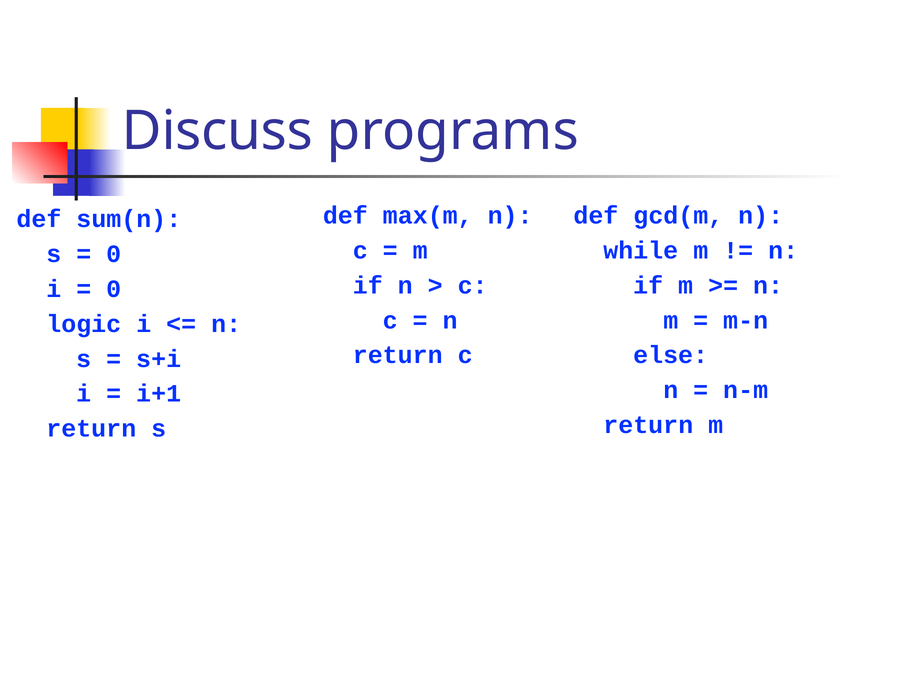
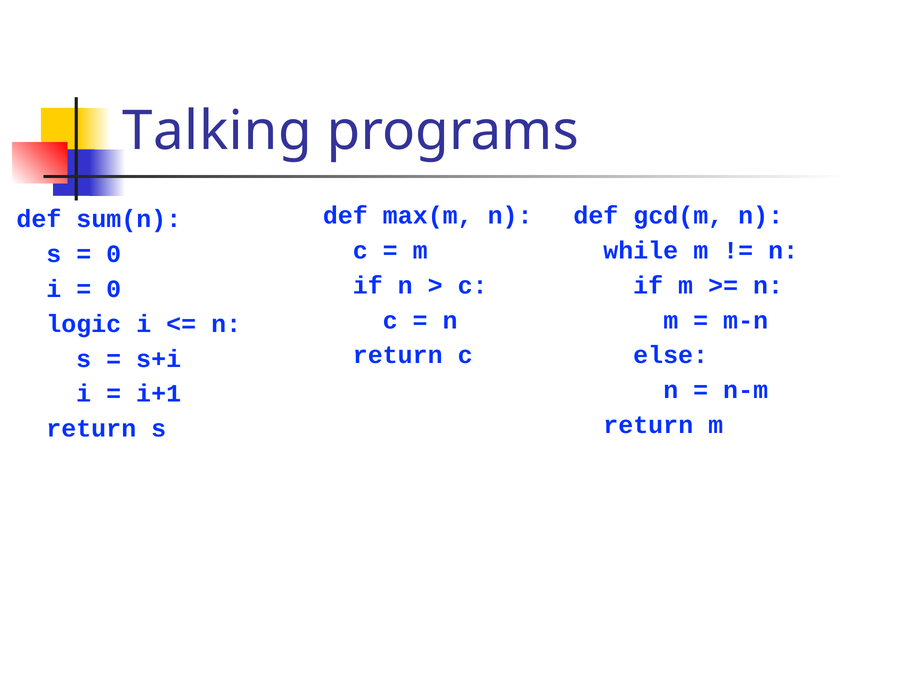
Discuss: Discuss -> Talking (217, 131)
